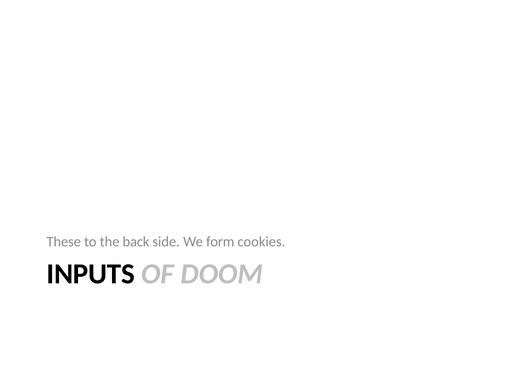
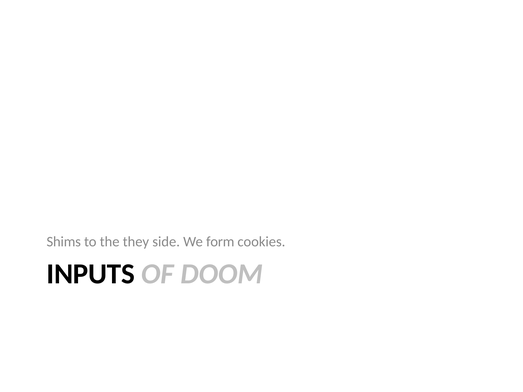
These: These -> Shims (64, 242)
back: back -> they (136, 242)
